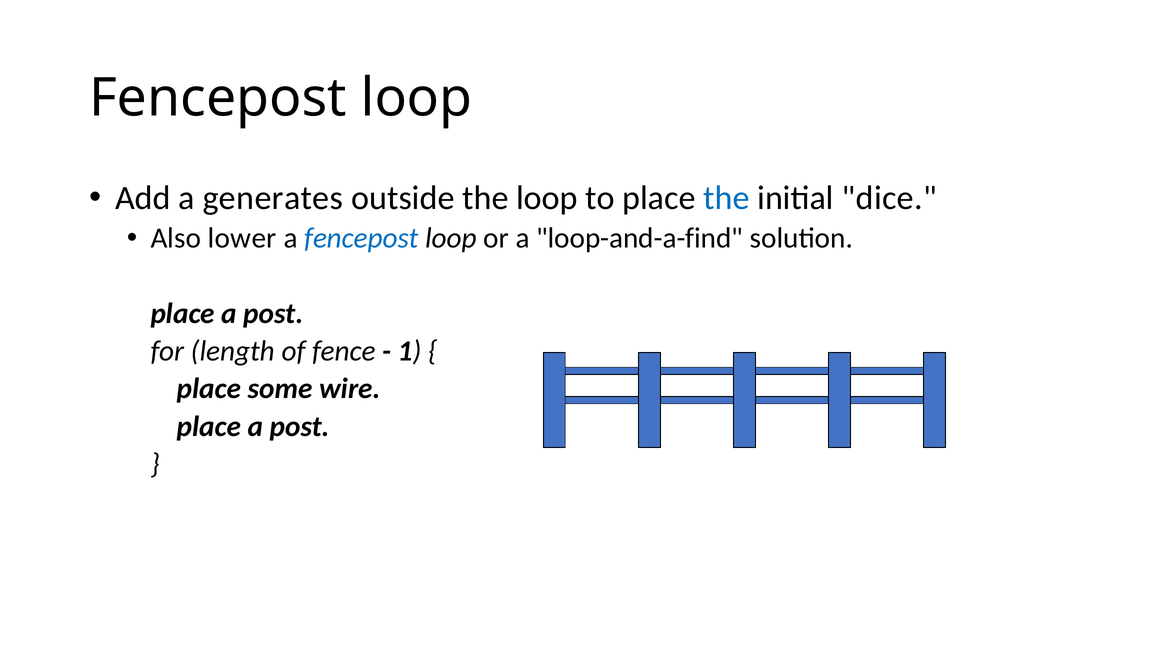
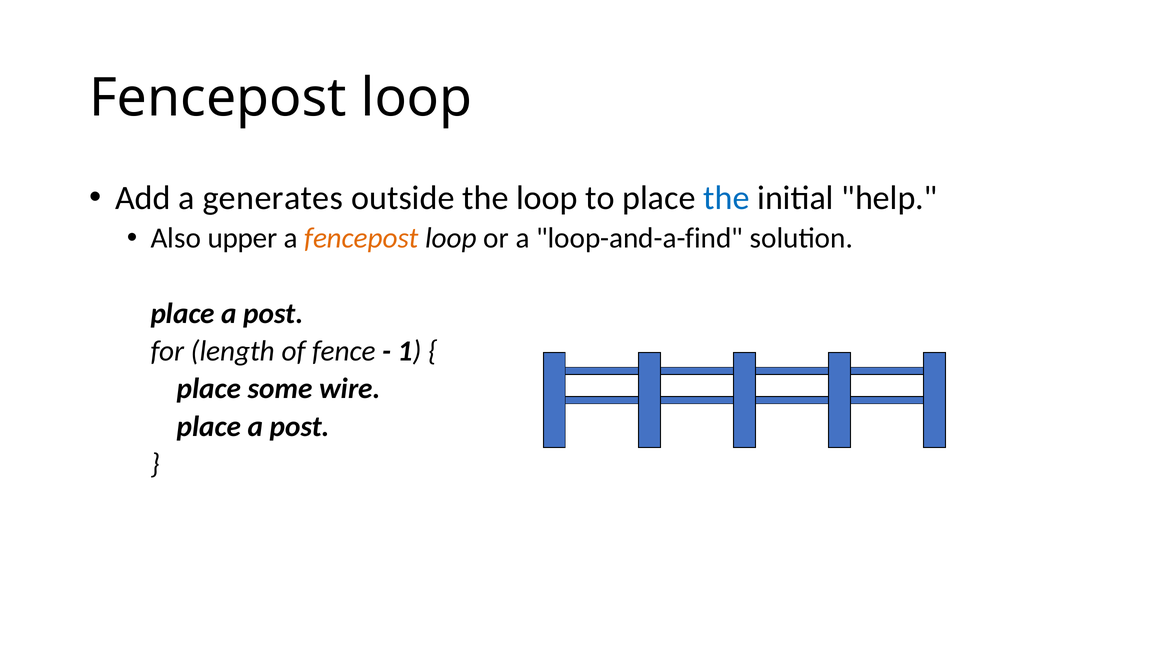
dice: dice -> help (890, 198)
lower: lower -> upper (242, 238)
fencepost colour: blue -> orange (361, 238)
